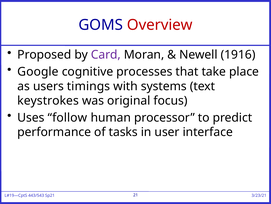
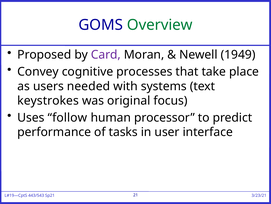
Overview colour: red -> green (160, 25)
1916: 1916 -> 1949 (238, 55)
Google: Google -> Convey (38, 71)
timings: timings -> needed (89, 86)
